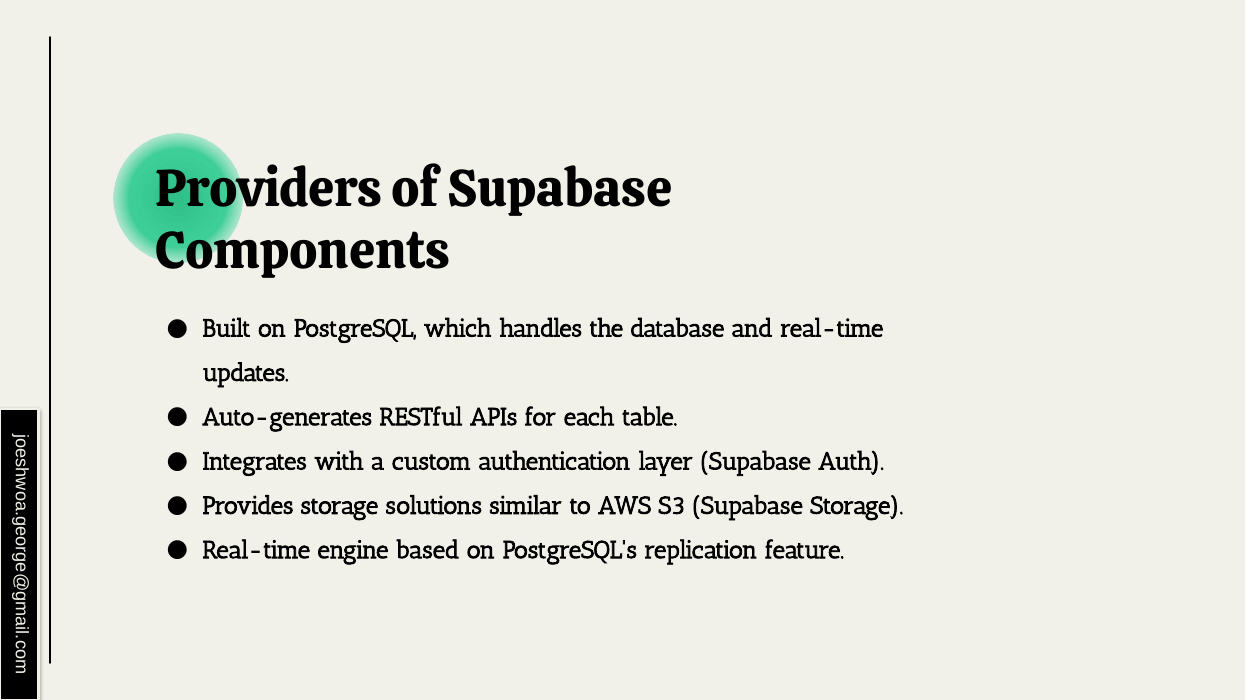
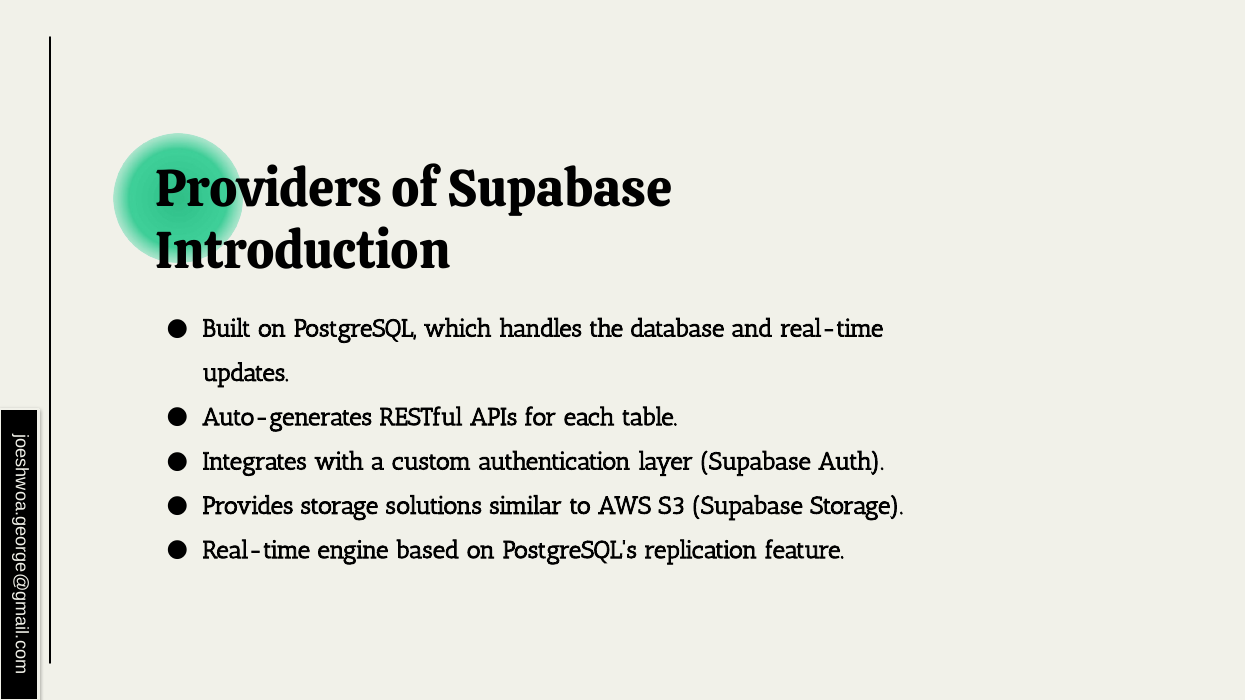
Components: Components -> Introduction (303, 252)
